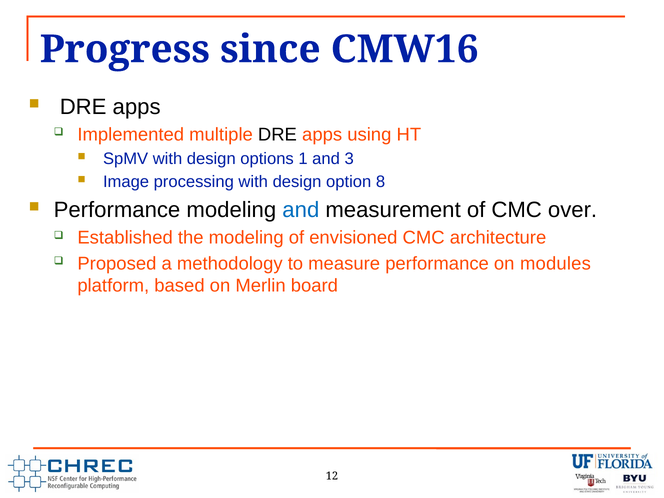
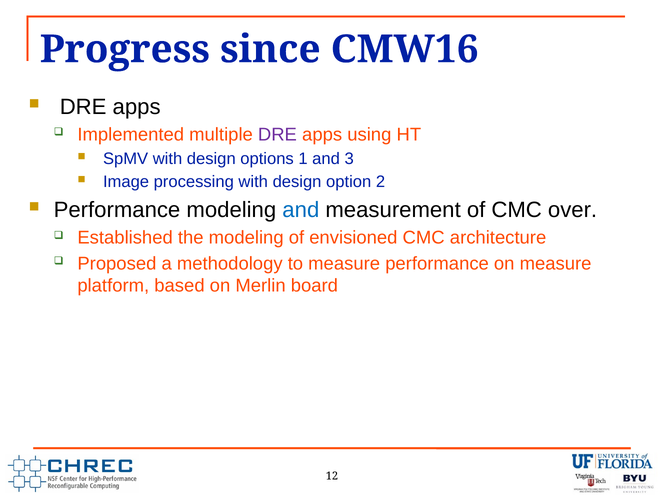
DRE colour: black -> purple (277, 134)
8: 8 -> 2 (381, 182)
on modules: modules -> measure (556, 264)
